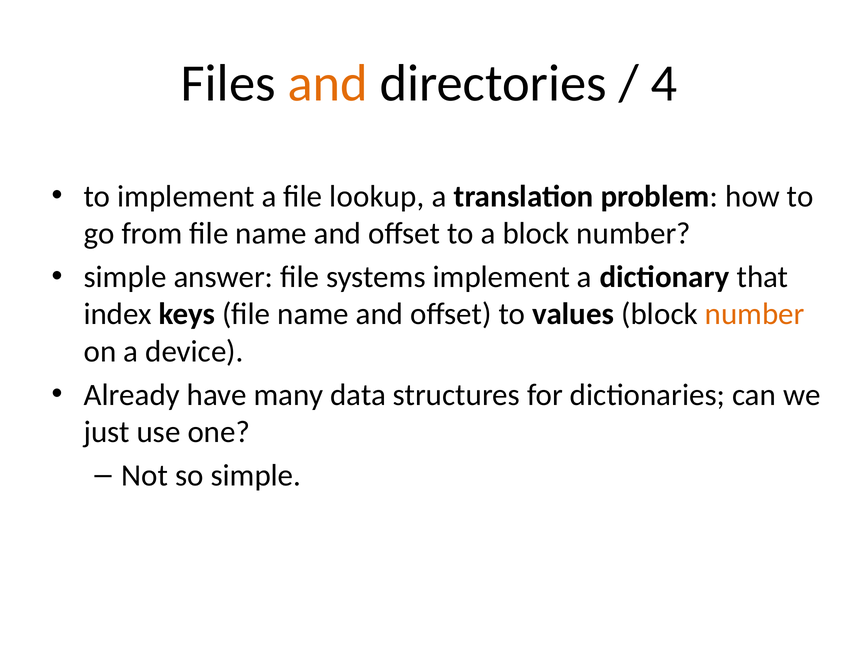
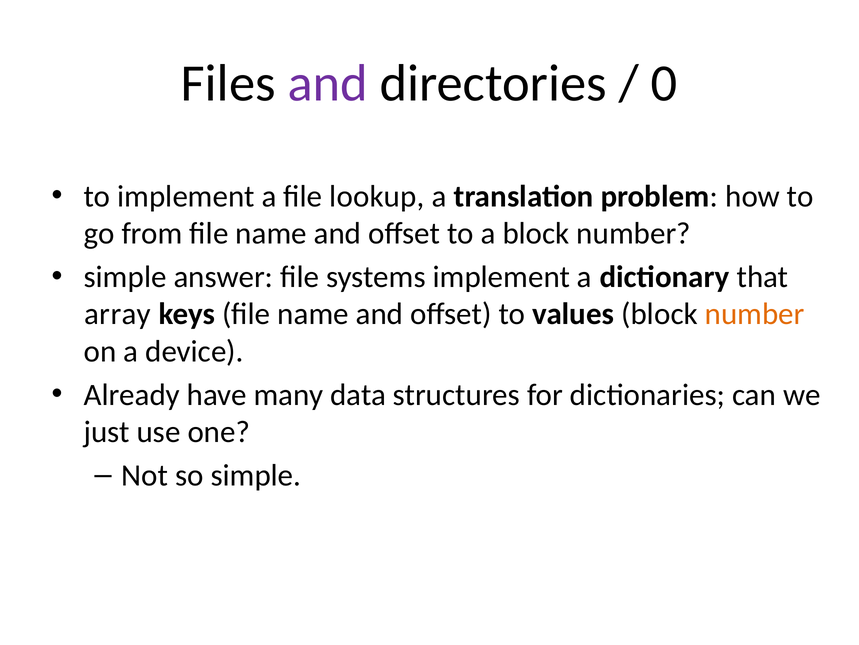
and colour: orange -> purple (328, 83)
4: 4 -> 0 (664, 83)
index: index -> array (118, 314)
